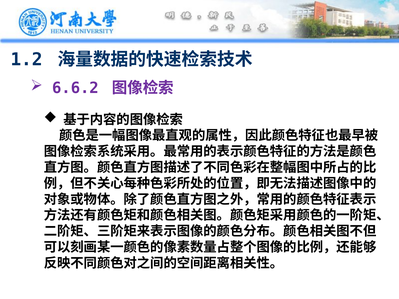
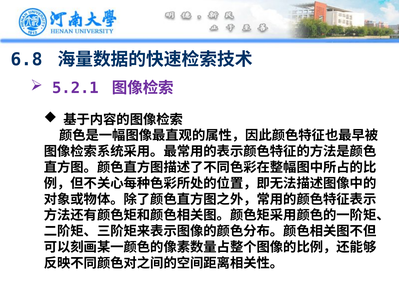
1.2: 1.2 -> 6.8 (27, 60)
6.6.2: 6.6.2 -> 5.2.1 (75, 88)
